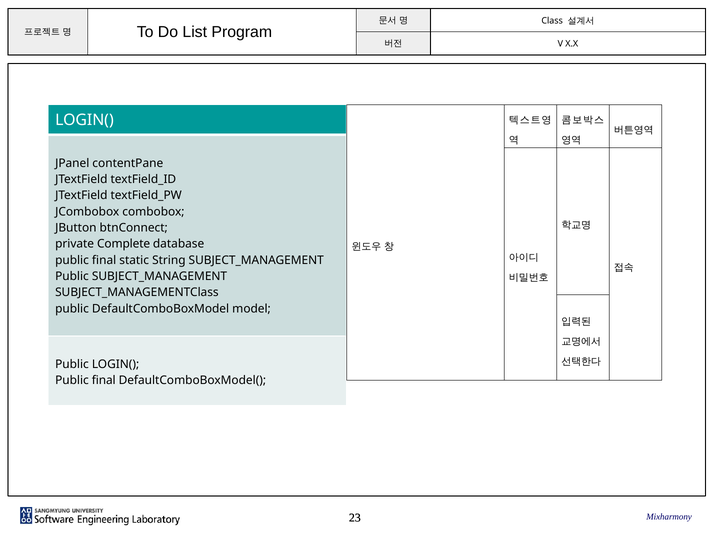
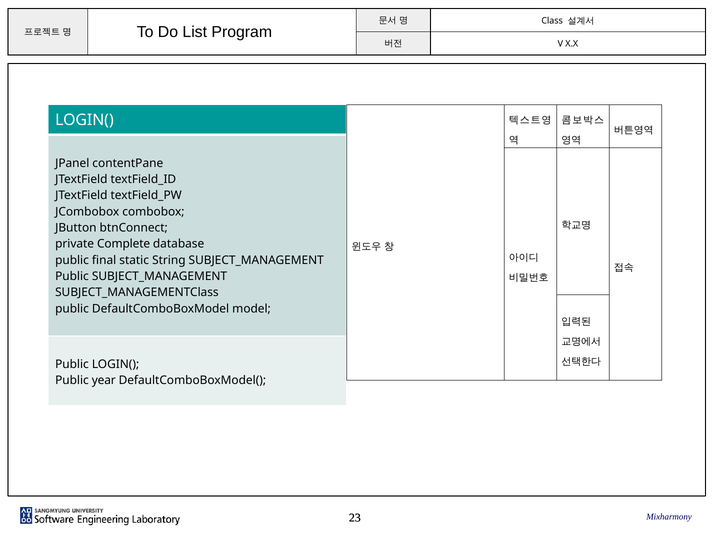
final: final -> year (104, 381)
